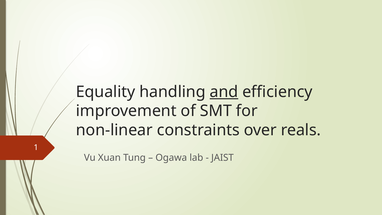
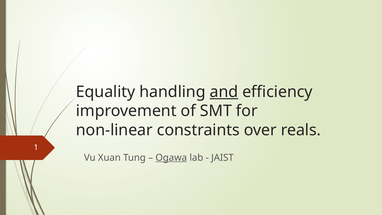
Ogawa underline: none -> present (171, 158)
